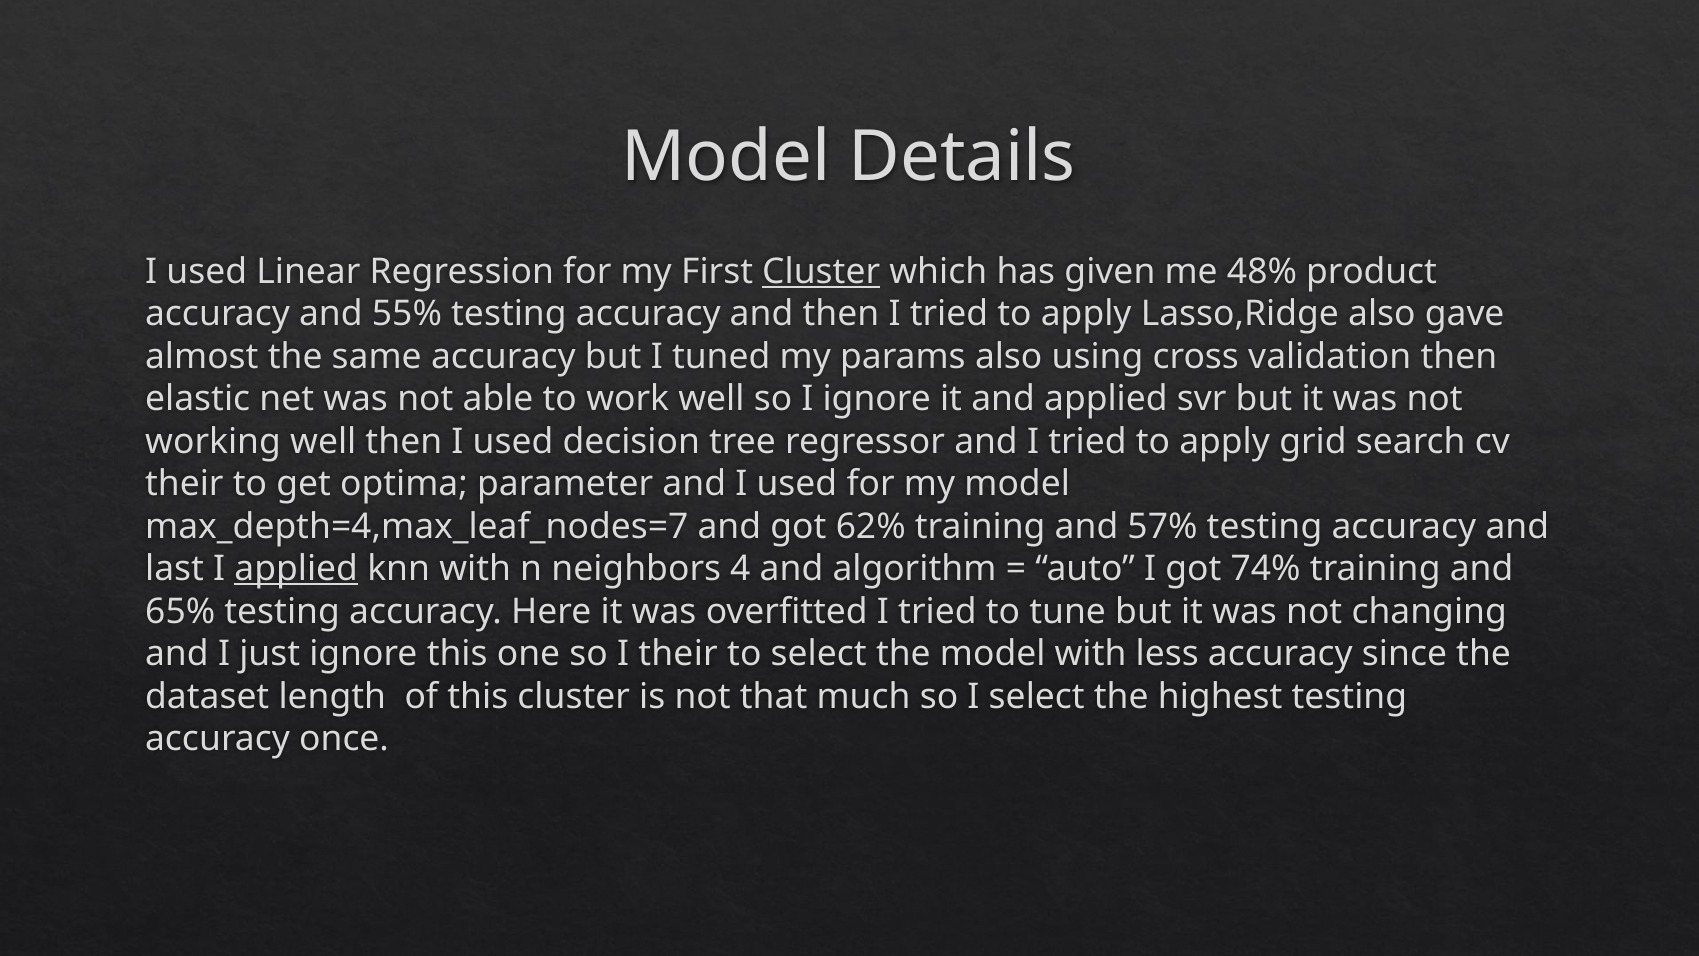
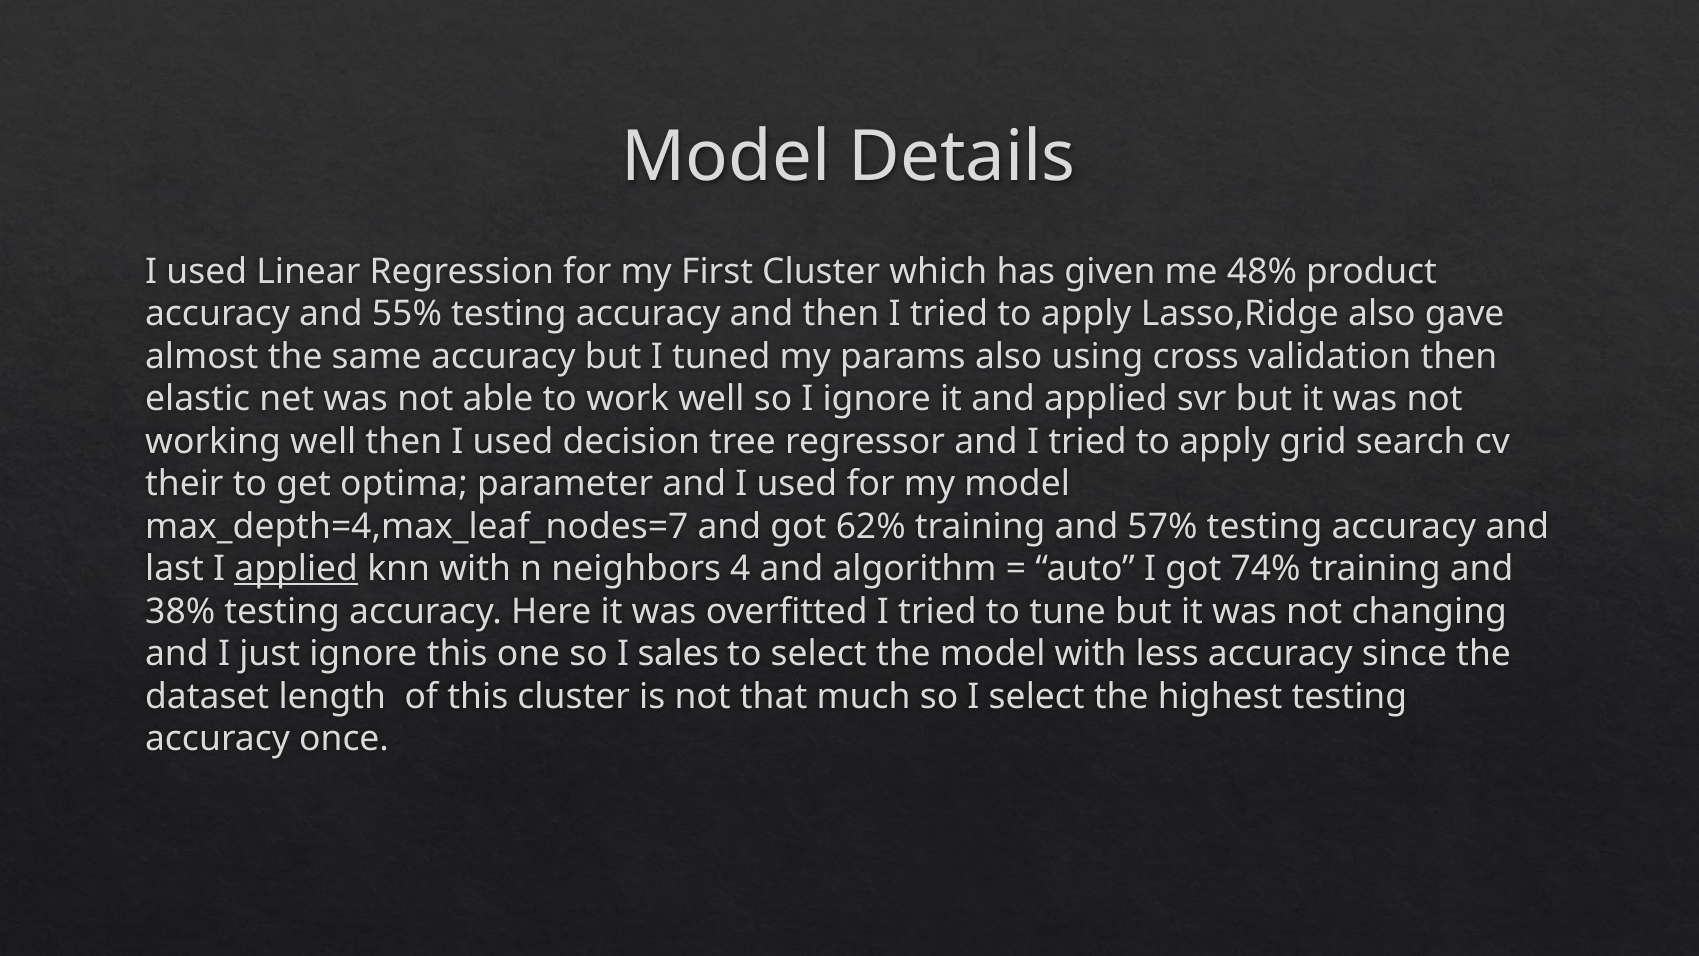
Cluster underline: present -> none (821, 272)
65%: 65% -> 38% (180, 611)
I their: their -> sales (678, 654)
